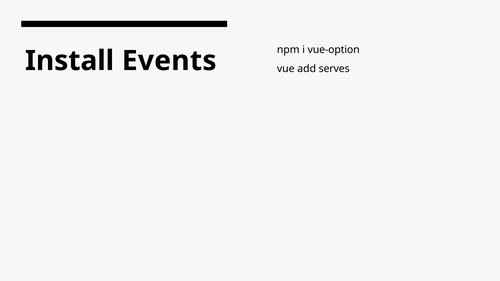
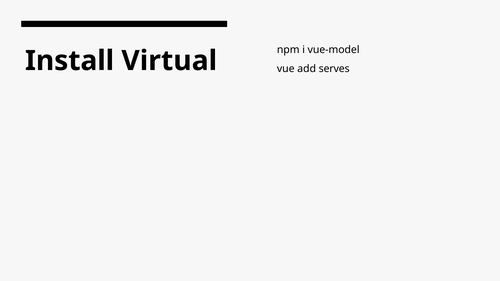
vue-option: vue-option -> vue-model (334, 50)
Events: Events -> Virtual (169, 61)
